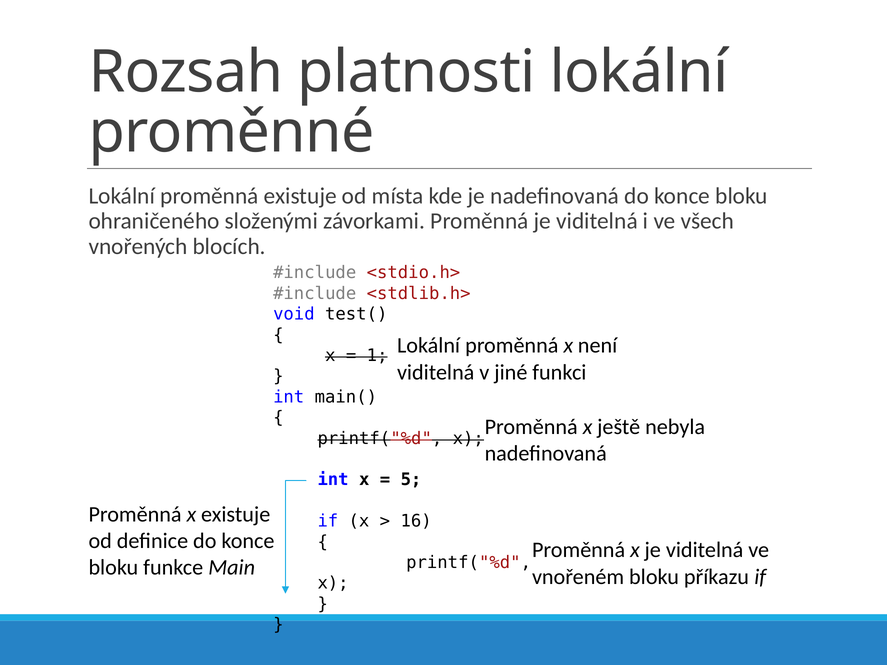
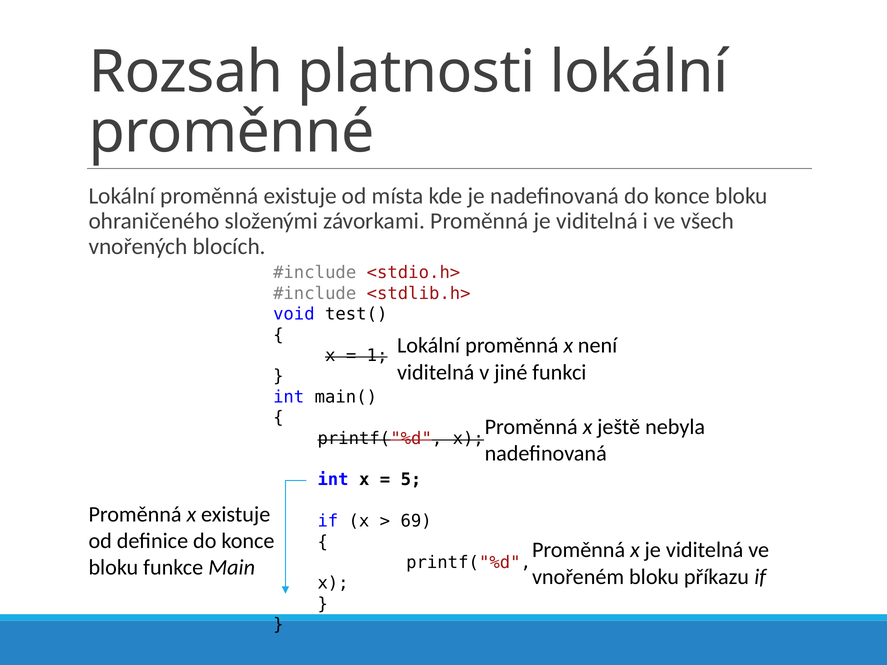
16: 16 -> 69 (416, 521)
